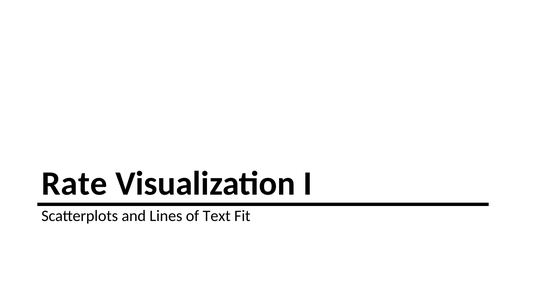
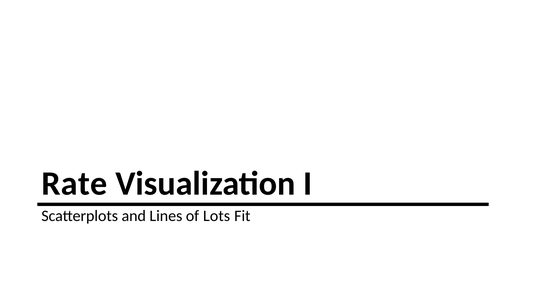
Text: Text -> Lots (217, 216)
